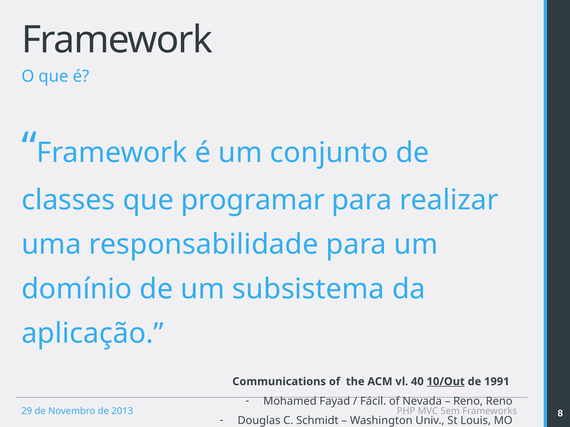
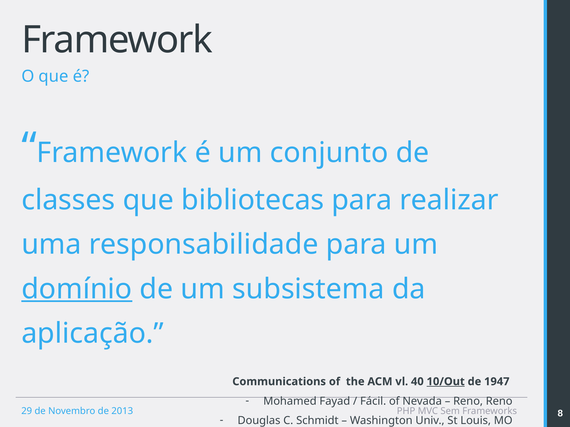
programar: programar -> bibliotecas (253, 200)
domínio underline: none -> present (77, 289)
1991: 1991 -> 1947 (497, 382)
